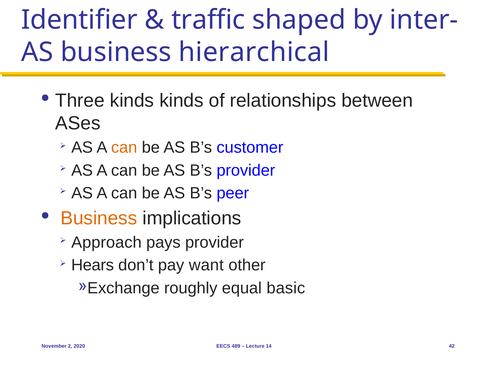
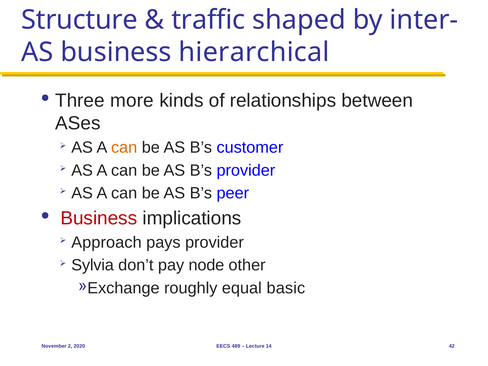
Identifier: Identifier -> Structure (79, 20)
Three kinds: kinds -> more (132, 101)
Business colour: orange -> red (99, 218)
Hears: Hears -> Sylvia (93, 265)
want: want -> node (206, 265)
